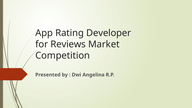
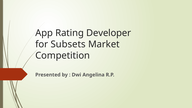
Reviews: Reviews -> Subsets (68, 44)
